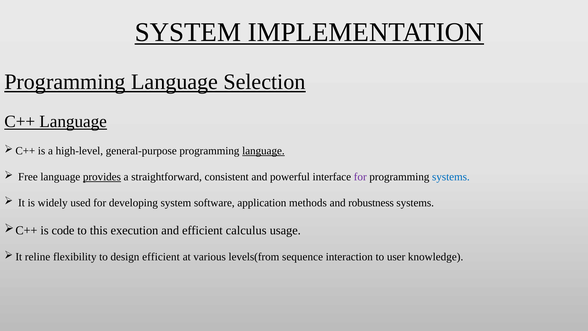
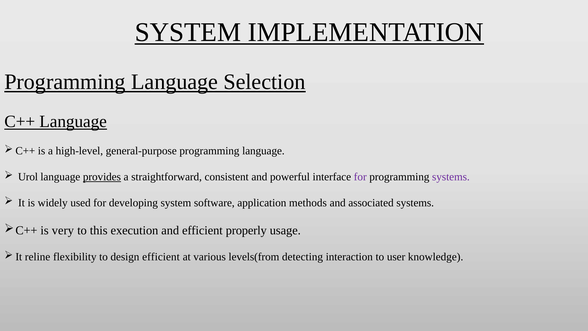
language underline: present -> none (263, 151)
Free: Free -> Urol (28, 177)
systems colour: blue -> purple (451, 177)
robustness: robustness -> associated (371, 203)
code: code -> very (63, 230)
calculus: calculus -> properly (246, 230)
sequence: sequence -> detecting (303, 257)
